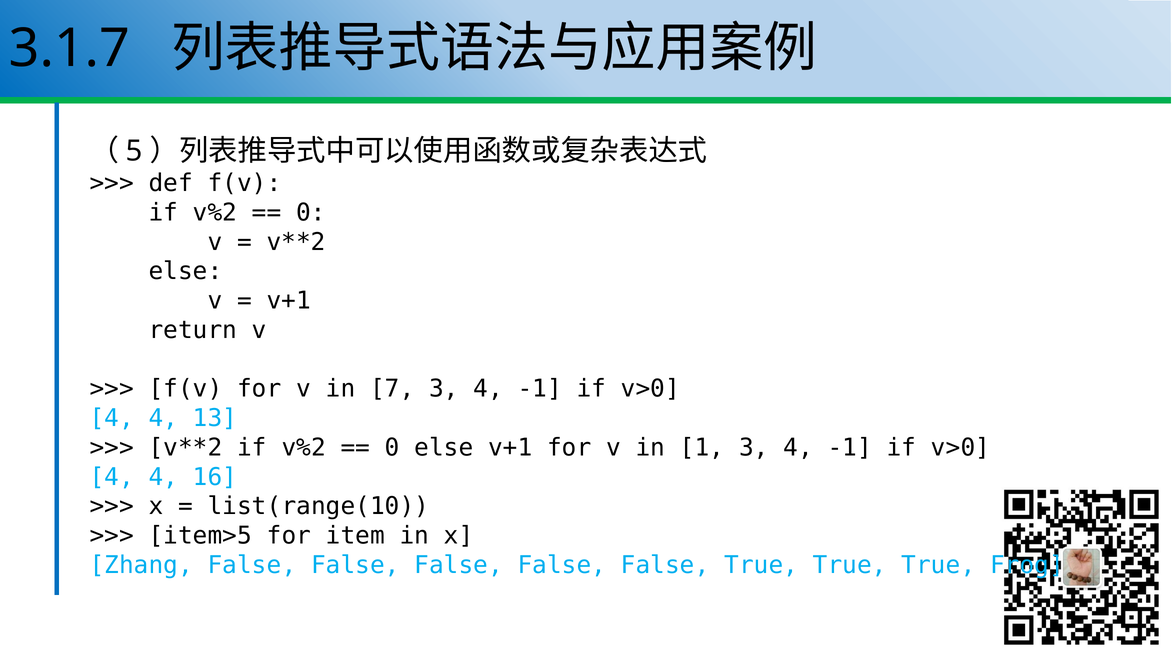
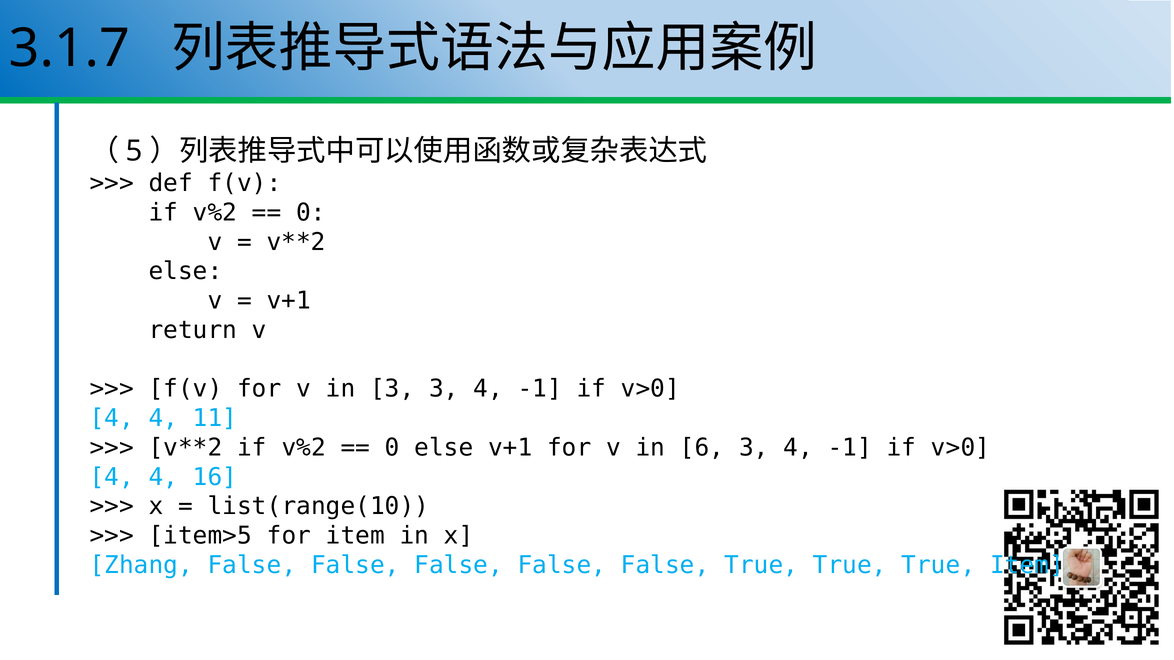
in 7: 7 -> 3 (392, 389)
13: 13 -> 11 (215, 418)
1: 1 -> 6 (702, 448)
True Frog: Frog -> Item (1027, 565)
